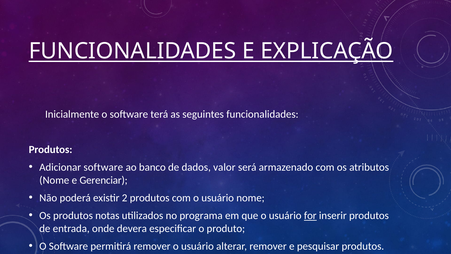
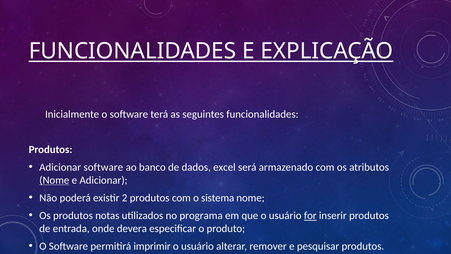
valor: valor -> excel (224, 167)
Nome underline: none -> present (54, 180)
e Gerenciar: Gerenciar -> Adicionar (104, 180)
com o usuário: usuário -> sistema (218, 198)
permitirá remover: remover -> imprimir (152, 246)
